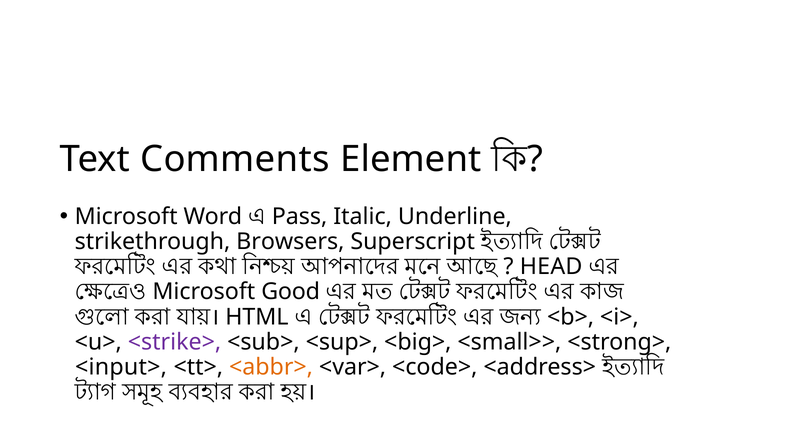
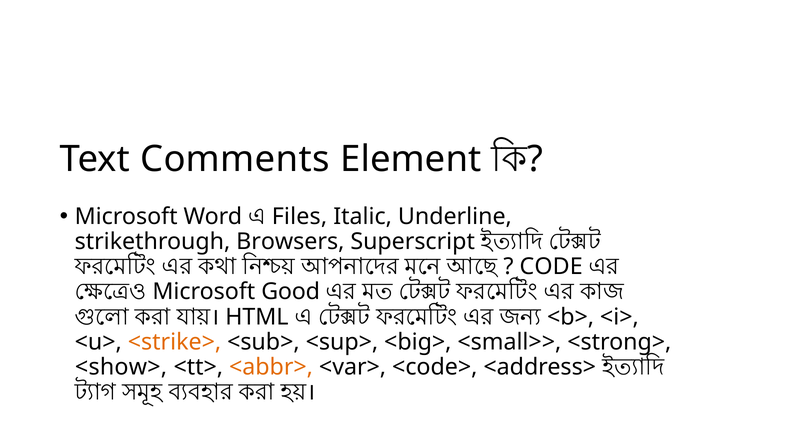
Pass: Pass -> Files (299, 217)
HEAD: HEAD -> CODE (551, 267)
<strike> colour: purple -> orange (174, 342)
<input>: <input> -> <show> (121, 367)
